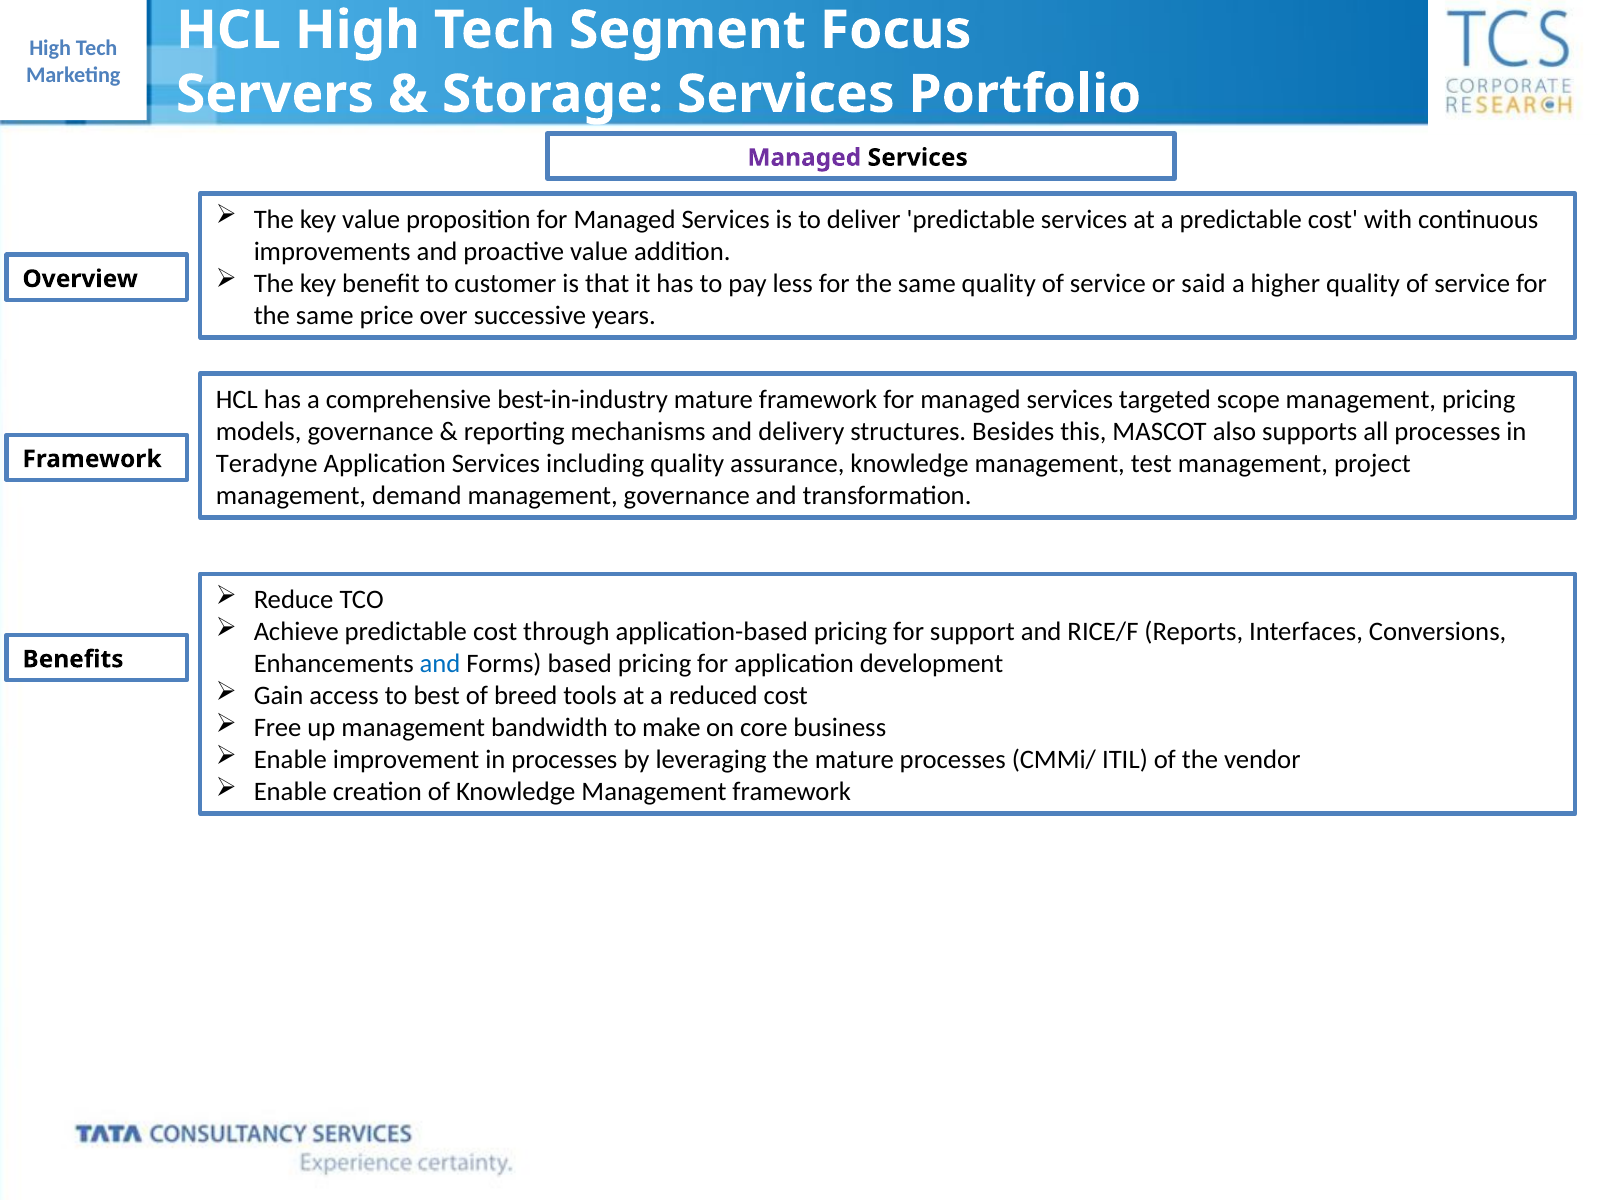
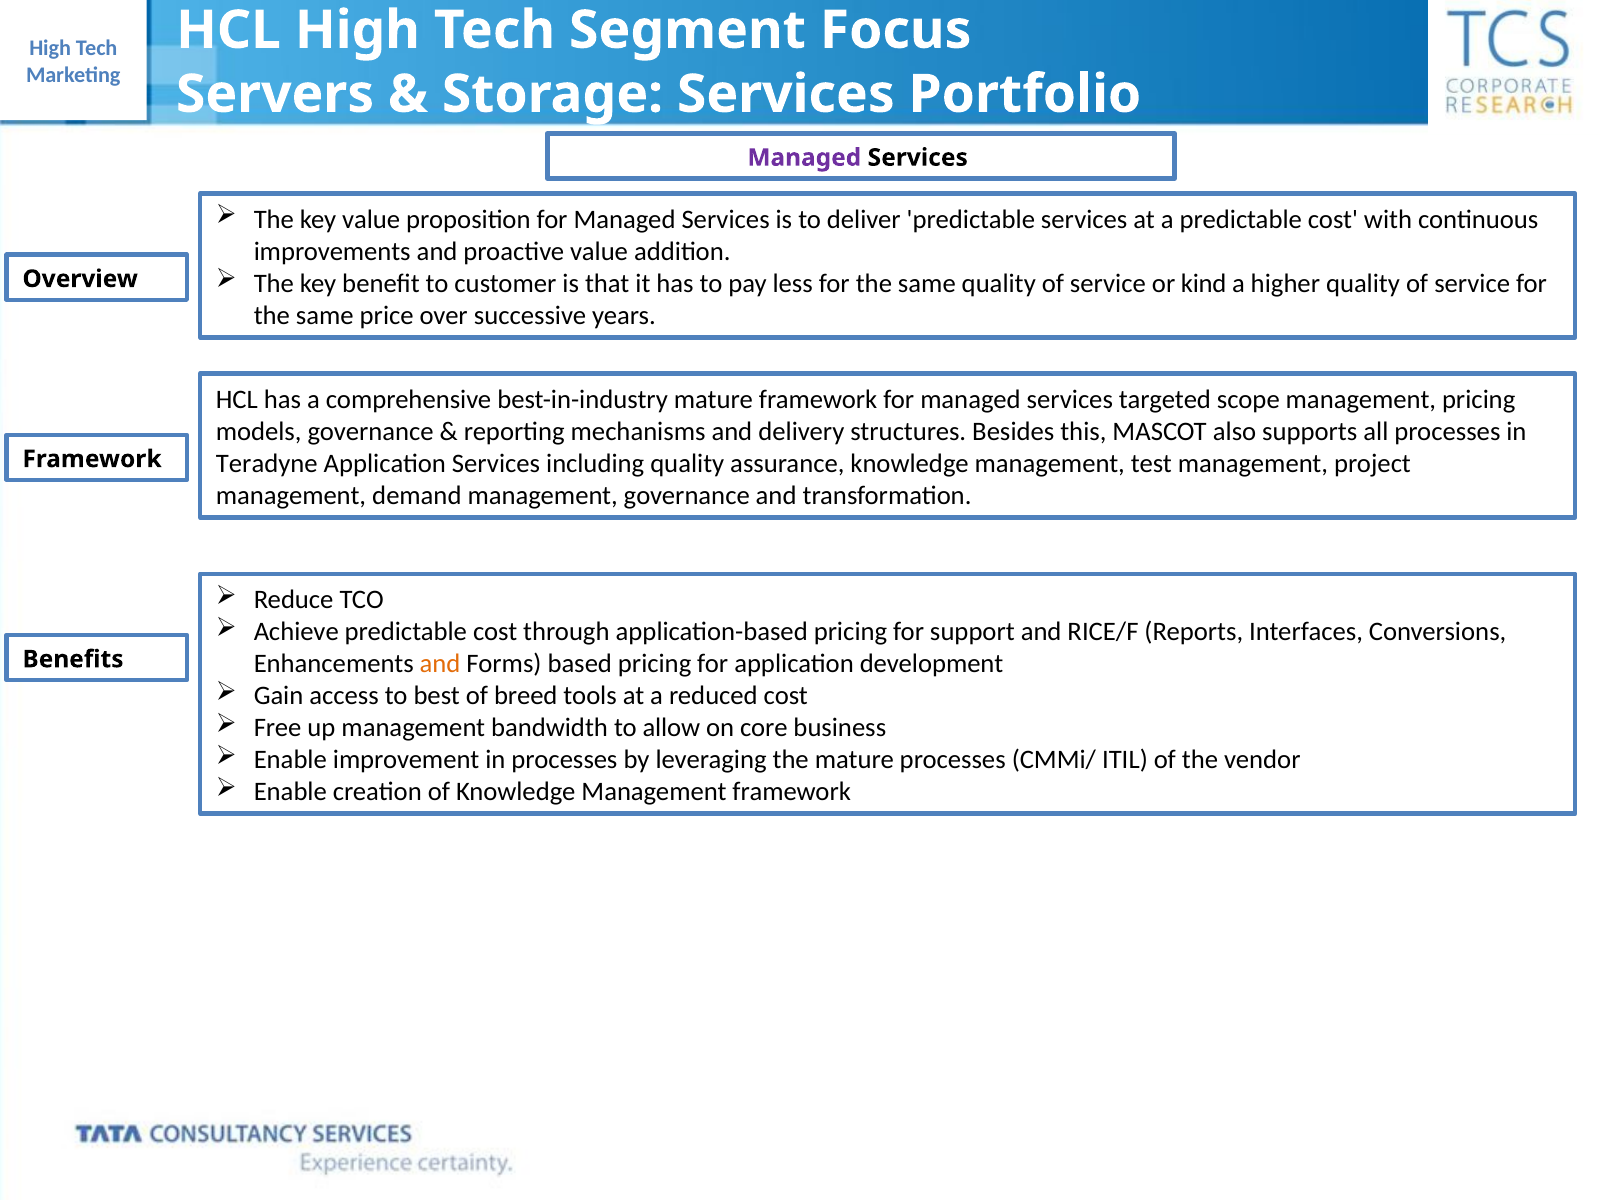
said: said -> kind (1204, 283)
and colour: blue -> orange (440, 664)
make: make -> allow (671, 728)
